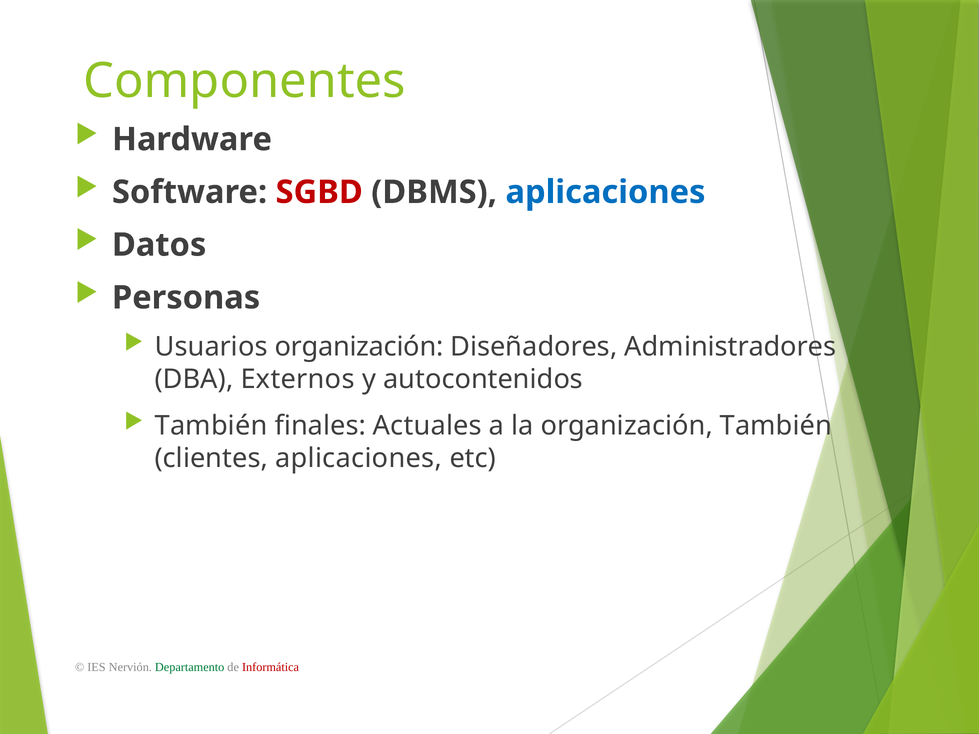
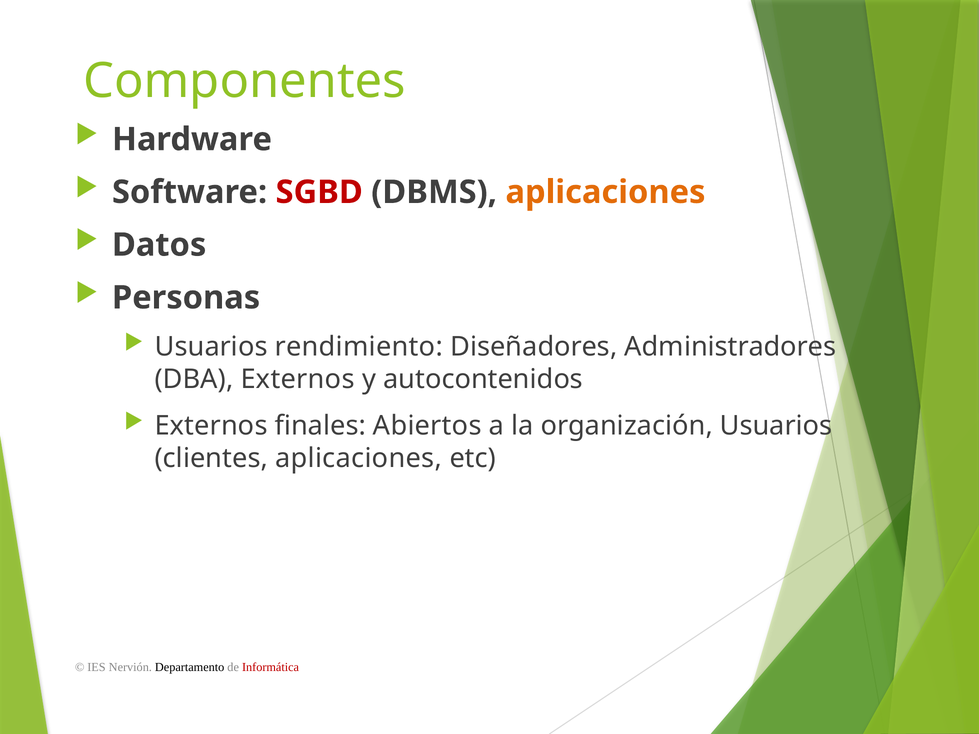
aplicaciones colour: blue -> orange (605, 192)
Usuarios organización: organización -> rendimiento (359, 347)
También: También -> Externos (211, 426)
Actuales: Actuales -> Abiertos (427, 426)
organización También: También -> Usuarios (776, 426)
Departamento colour: green -> black (190, 667)
